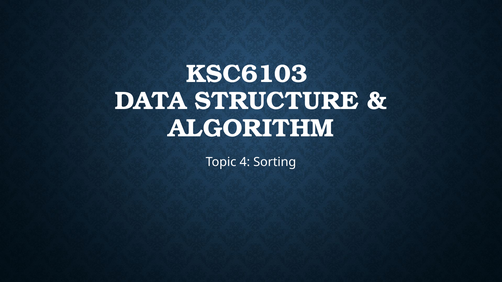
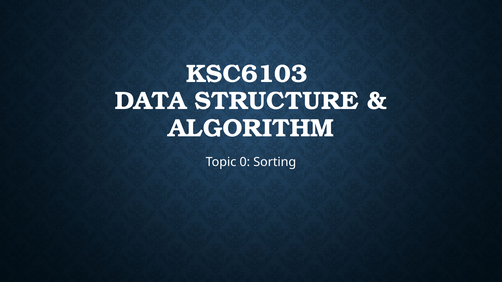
4: 4 -> 0 (245, 162)
